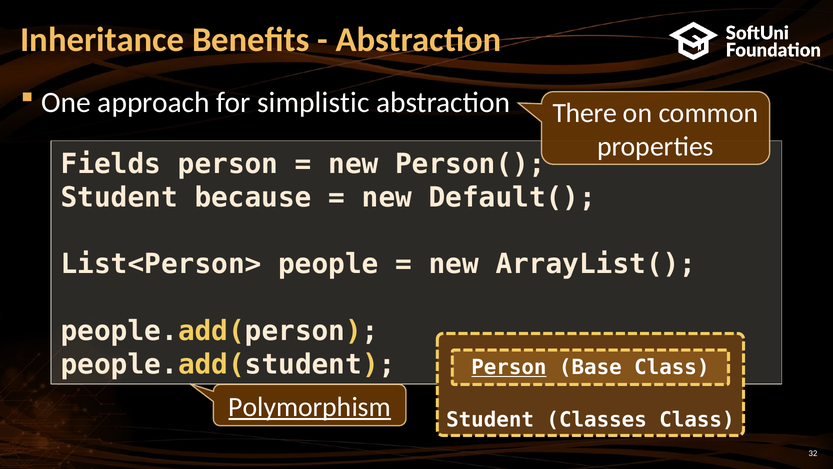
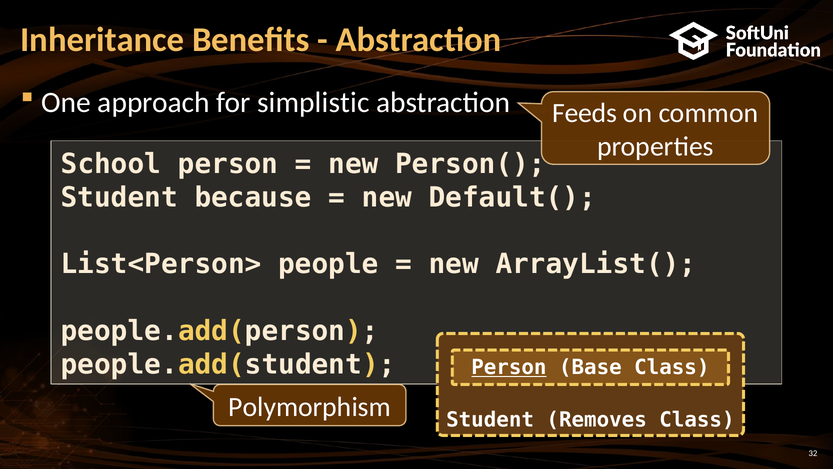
There: There -> Feeds (585, 113)
Fields: Fields -> School (111, 164)
Polymorphism underline: present -> none (310, 407)
Classes: Classes -> Removes (597, 419)
